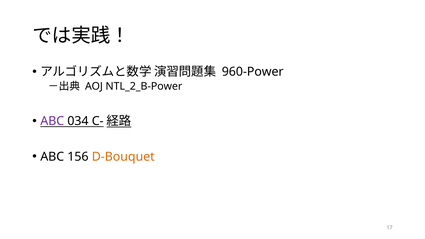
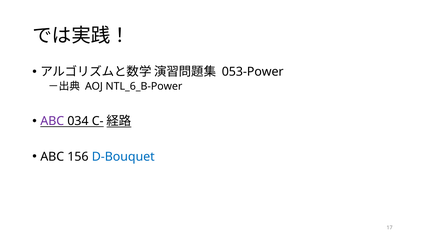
960-Power: 960-Power -> 053-Power (253, 72)
NTL_2_B-Power: NTL_2_B-Power -> NTL_6_B-Power (144, 86)
D-Bouquet colour: orange -> blue (123, 157)
